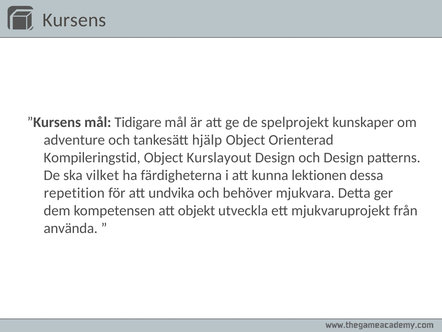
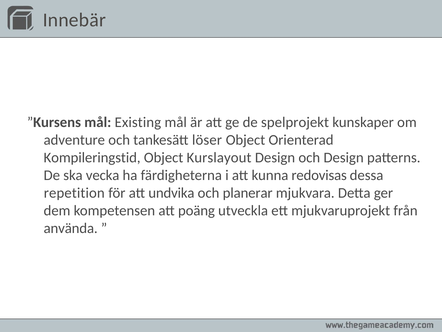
Kursens: Kursens -> Innebär (74, 20)
Tidigare: Tidigare -> Existing (138, 122)
hjälp: hjälp -> löser (207, 140)
vilket: vilket -> vecka (103, 175)
lektionen: lektionen -> redovisas (319, 175)
behöver: behöver -> planerar (248, 193)
objekt: objekt -> poäng (196, 210)
